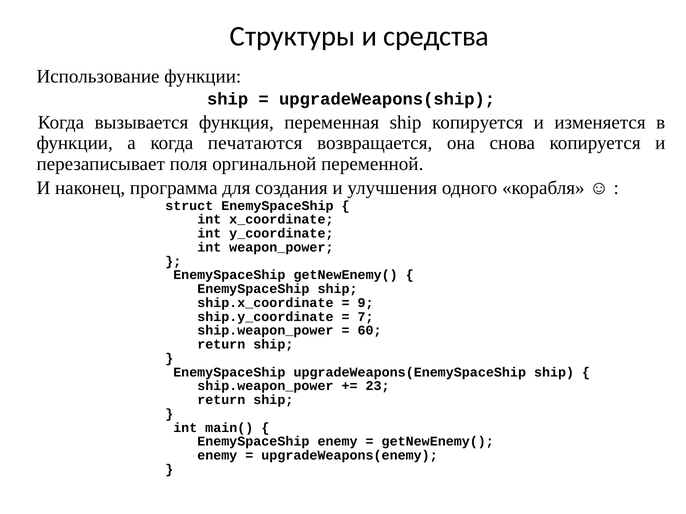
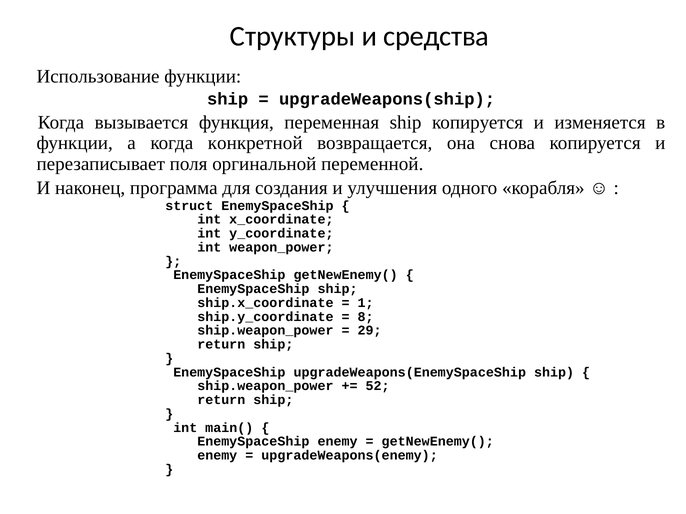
печатаются: печатаются -> конкретной (255, 143)
9: 9 -> 1 (366, 303)
7: 7 -> 8 (366, 317)
60: 60 -> 29 (370, 331)
23: 23 -> 52 (378, 386)
